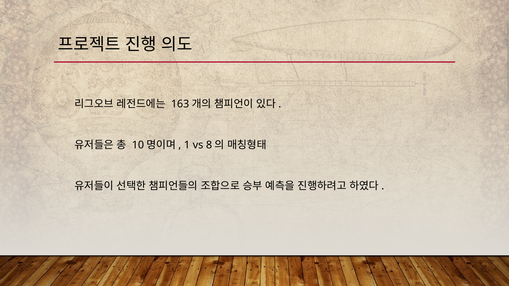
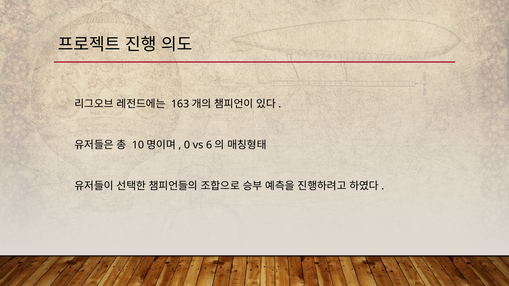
1: 1 -> 0 (187, 145)
8: 8 -> 6 (209, 145)
